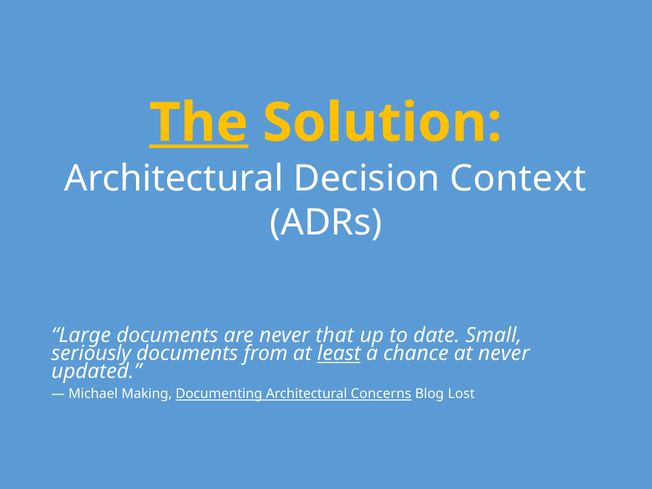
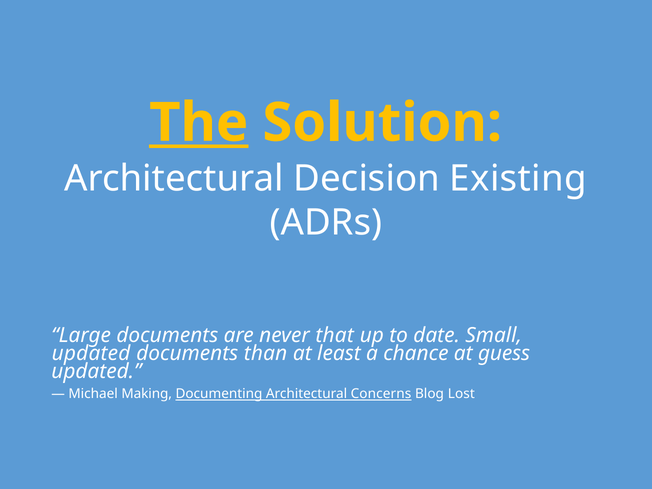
Context: Context -> Existing (518, 178)
seriously: seriously -> updated (91, 354)
from: from -> than (266, 354)
least underline: present -> none (339, 354)
at never: never -> guess (504, 354)
